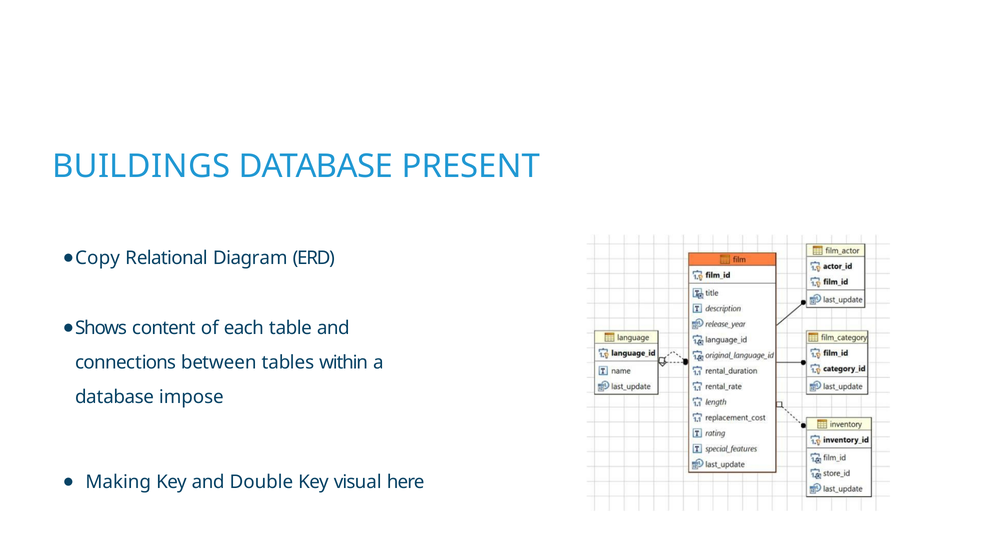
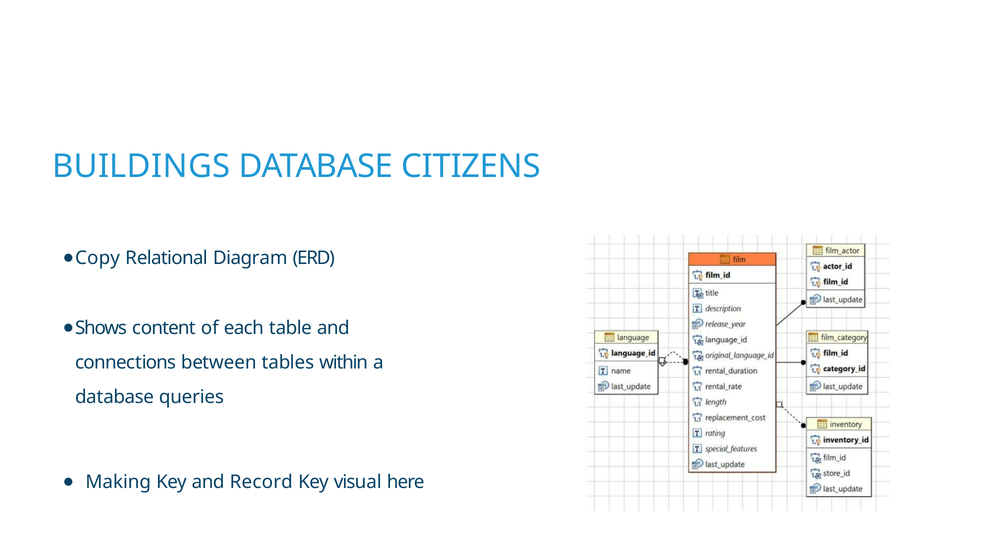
PRESENT: PRESENT -> CITIZENS (471, 166)
impose: impose -> queries (191, 397)
Double: Double -> Record (261, 482)
